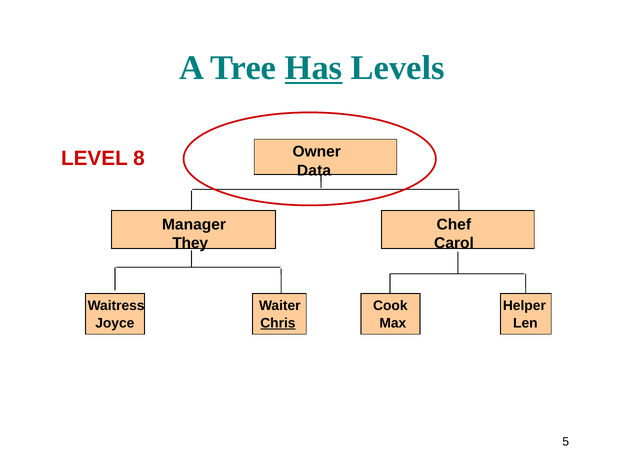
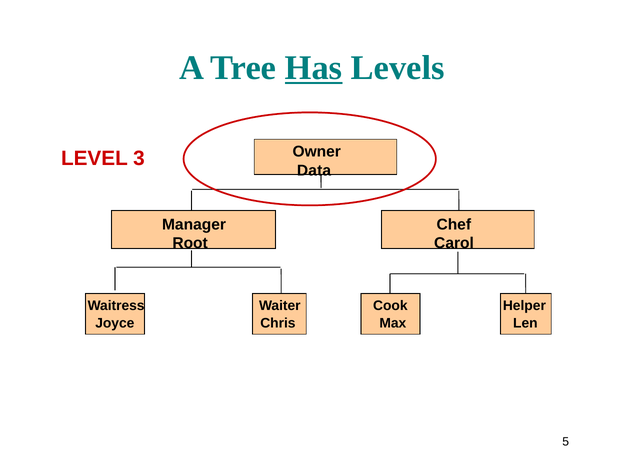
8: 8 -> 3 (139, 158)
They: They -> Root (190, 243)
Chris underline: present -> none (278, 323)
